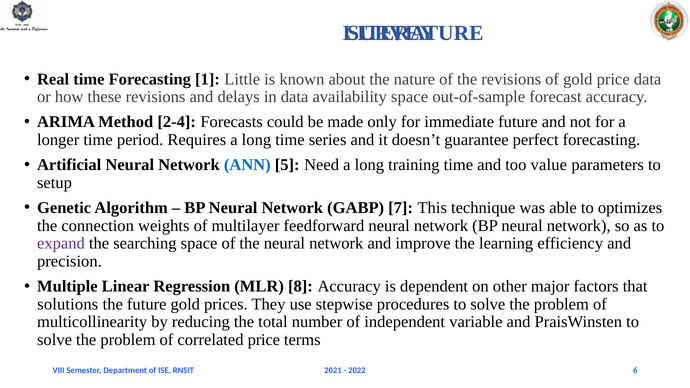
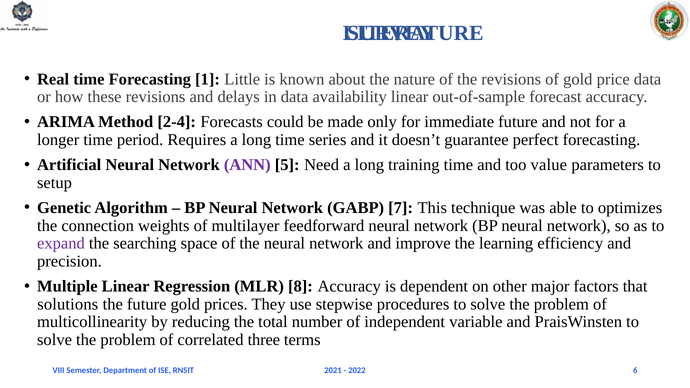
availability space: space -> linear (410, 97)
ANN colour: blue -> purple (247, 165)
correlated price: price -> three (264, 340)
